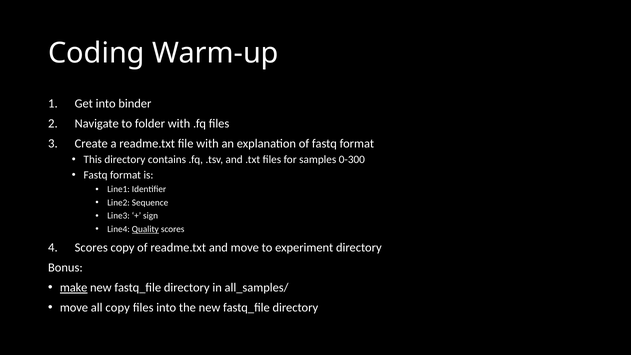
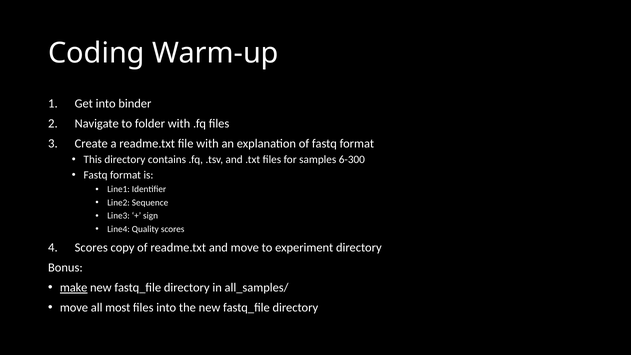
0-300: 0-300 -> 6-300 (352, 160)
Quality underline: present -> none (145, 229)
all copy: copy -> most (118, 308)
